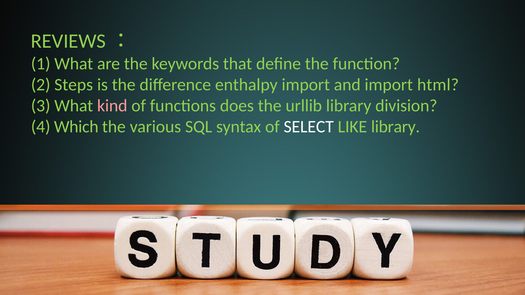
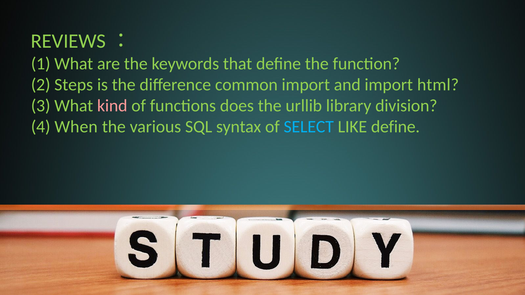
enthalpy: enthalpy -> common (246, 85)
Which: Which -> When (76, 127)
SELECT colour: white -> light blue (309, 127)
LIKE library: library -> define (395, 127)
